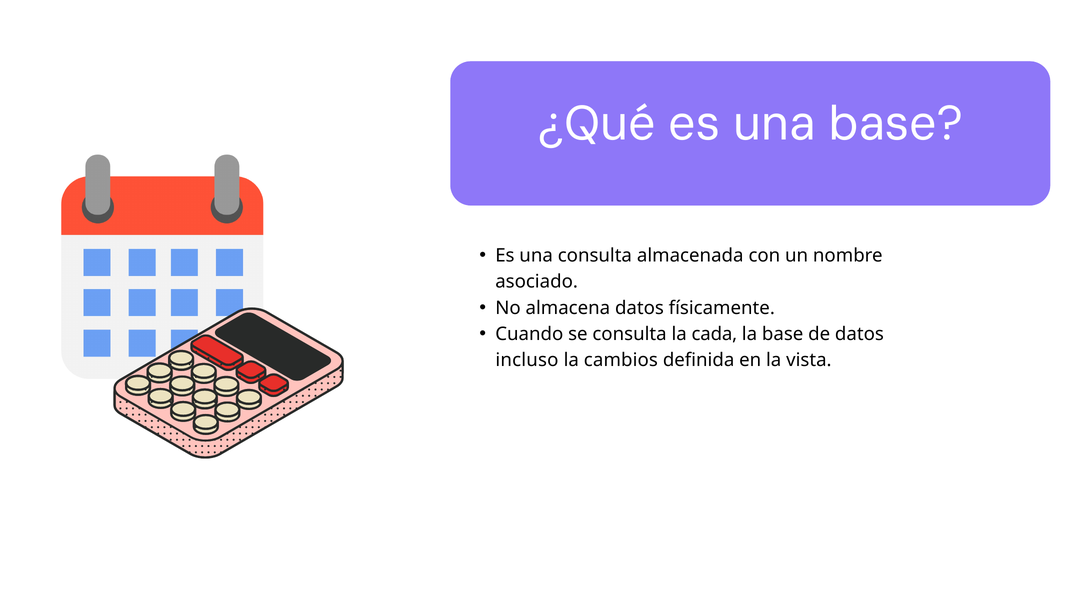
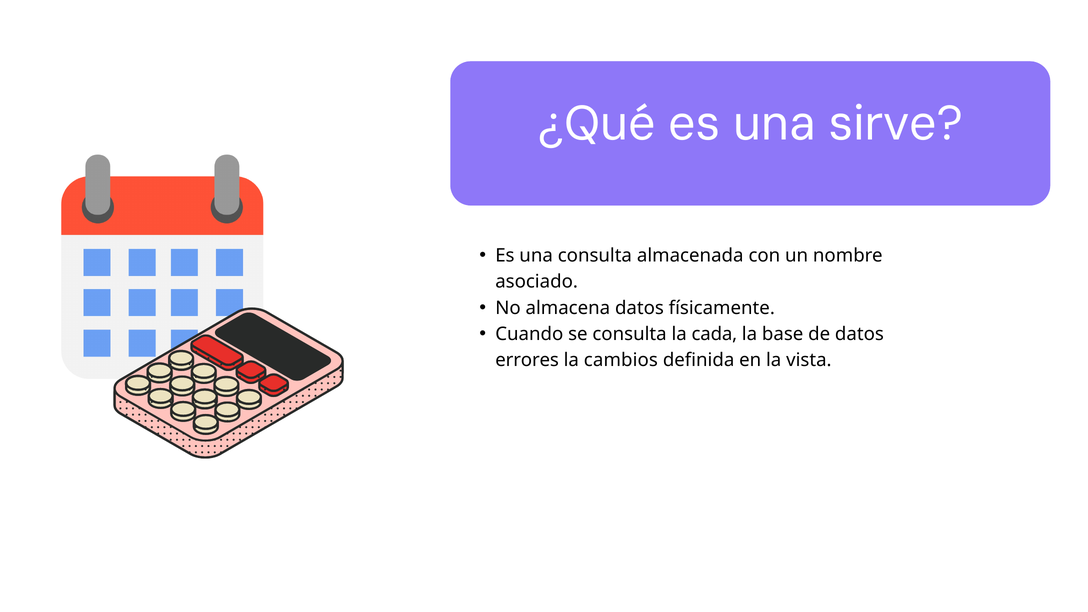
una base: base -> sirve (896, 124)
incluso: incluso -> errores (527, 360)
